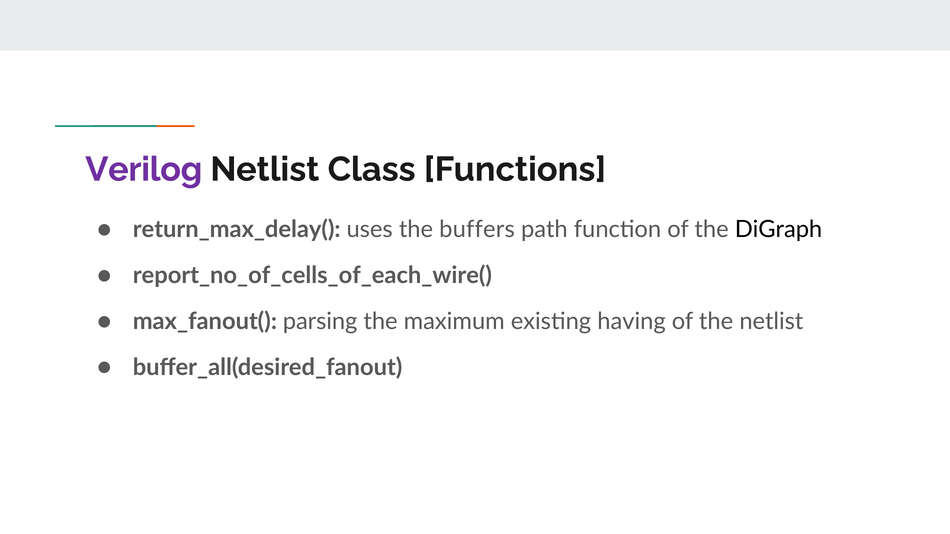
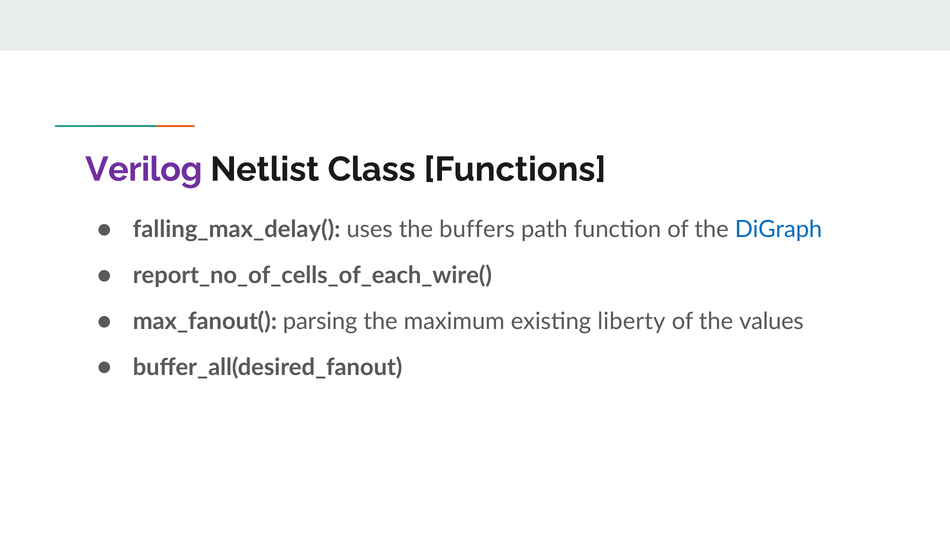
return_max_delay(: return_max_delay( -> falling_max_delay( (237, 230)
DiGraph colour: black -> blue (778, 230)
having: having -> liberty (631, 322)
the netlist: netlist -> values (771, 322)
